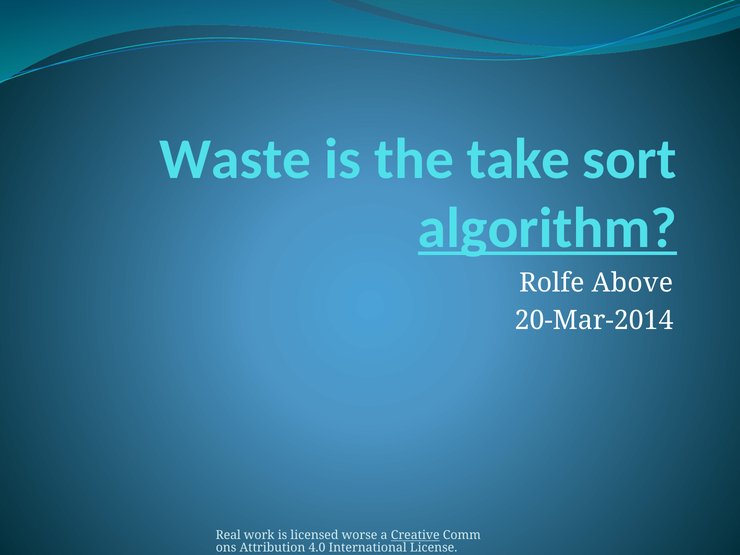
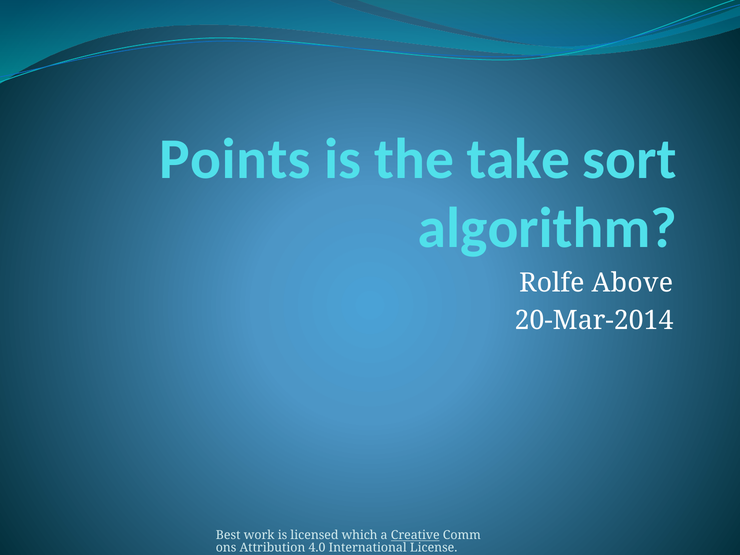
Waste: Waste -> Points (235, 159)
algorithm underline: present -> none (547, 228)
Real: Real -> Best (228, 535)
worse: worse -> which (360, 535)
